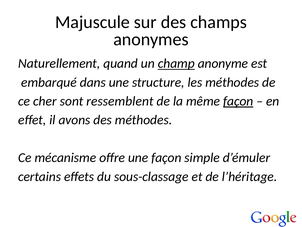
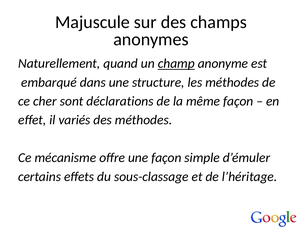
ressemblent: ressemblent -> déclarations (120, 101)
façon underline: present -> none (238, 101)
avons: avons -> variés (74, 120)
